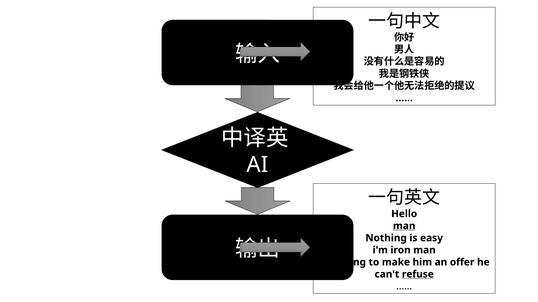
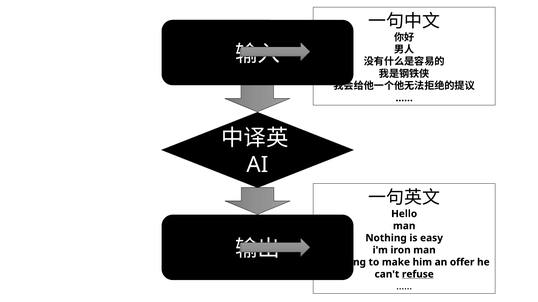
man underline: present -> none (404, 226)
